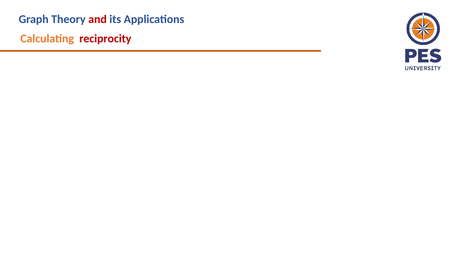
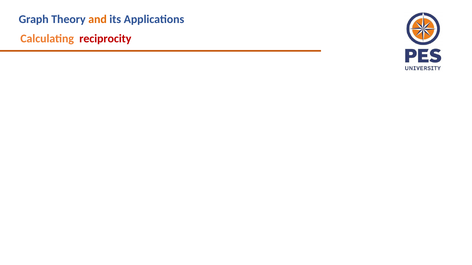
and colour: red -> orange (98, 19)
